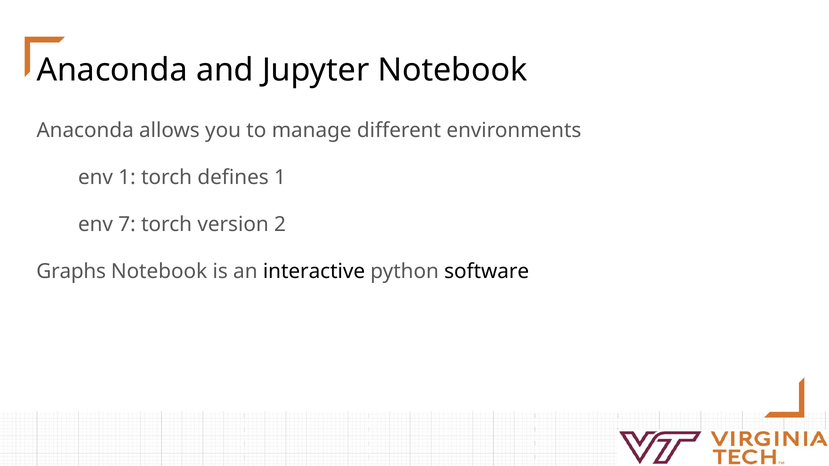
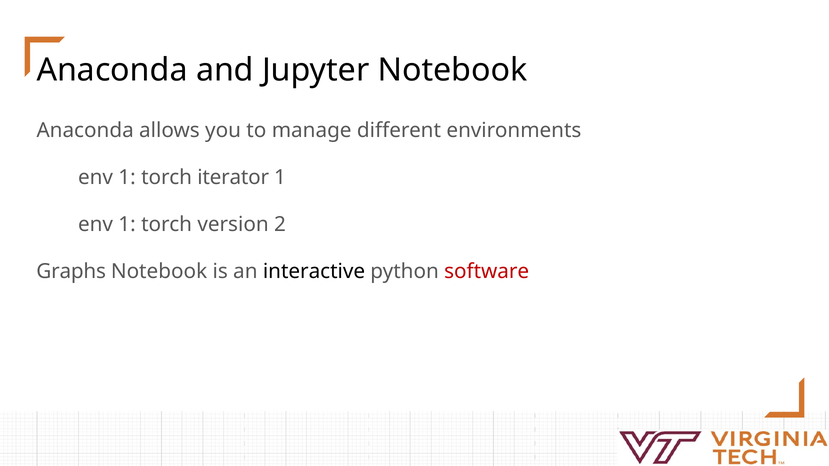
defines: defines -> iterator (233, 177)
7: 7 -> 1 (127, 224)
software colour: black -> red (487, 271)
